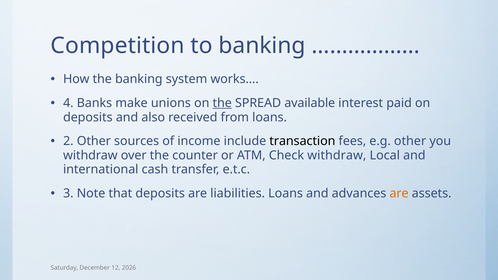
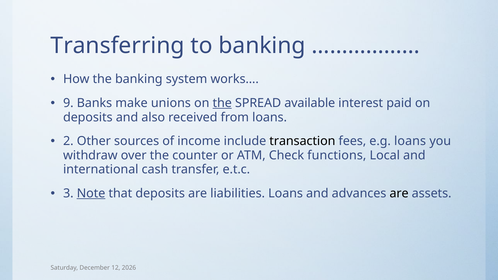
Competition: Competition -> Transferring (118, 46)
4: 4 -> 9 (68, 103)
e.g other: other -> loans (410, 141)
Check withdraw: withdraw -> functions (337, 155)
Note underline: none -> present (91, 193)
are colour: orange -> black (399, 193)
